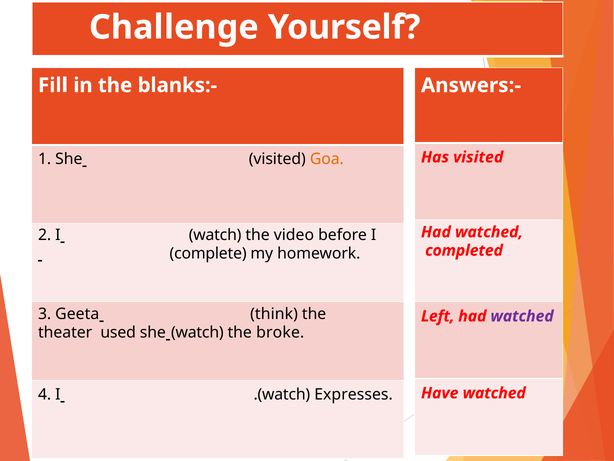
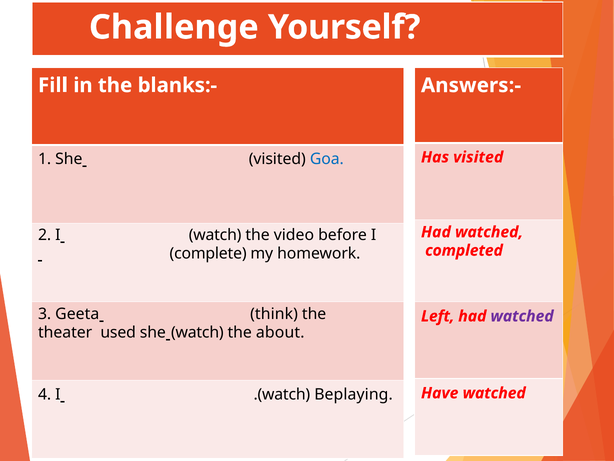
Goa colour: orange -> blue (327, 159)
broke: broke -> about (280, 332)
Expresses: Expresses -> Beplaying (354, 394)
